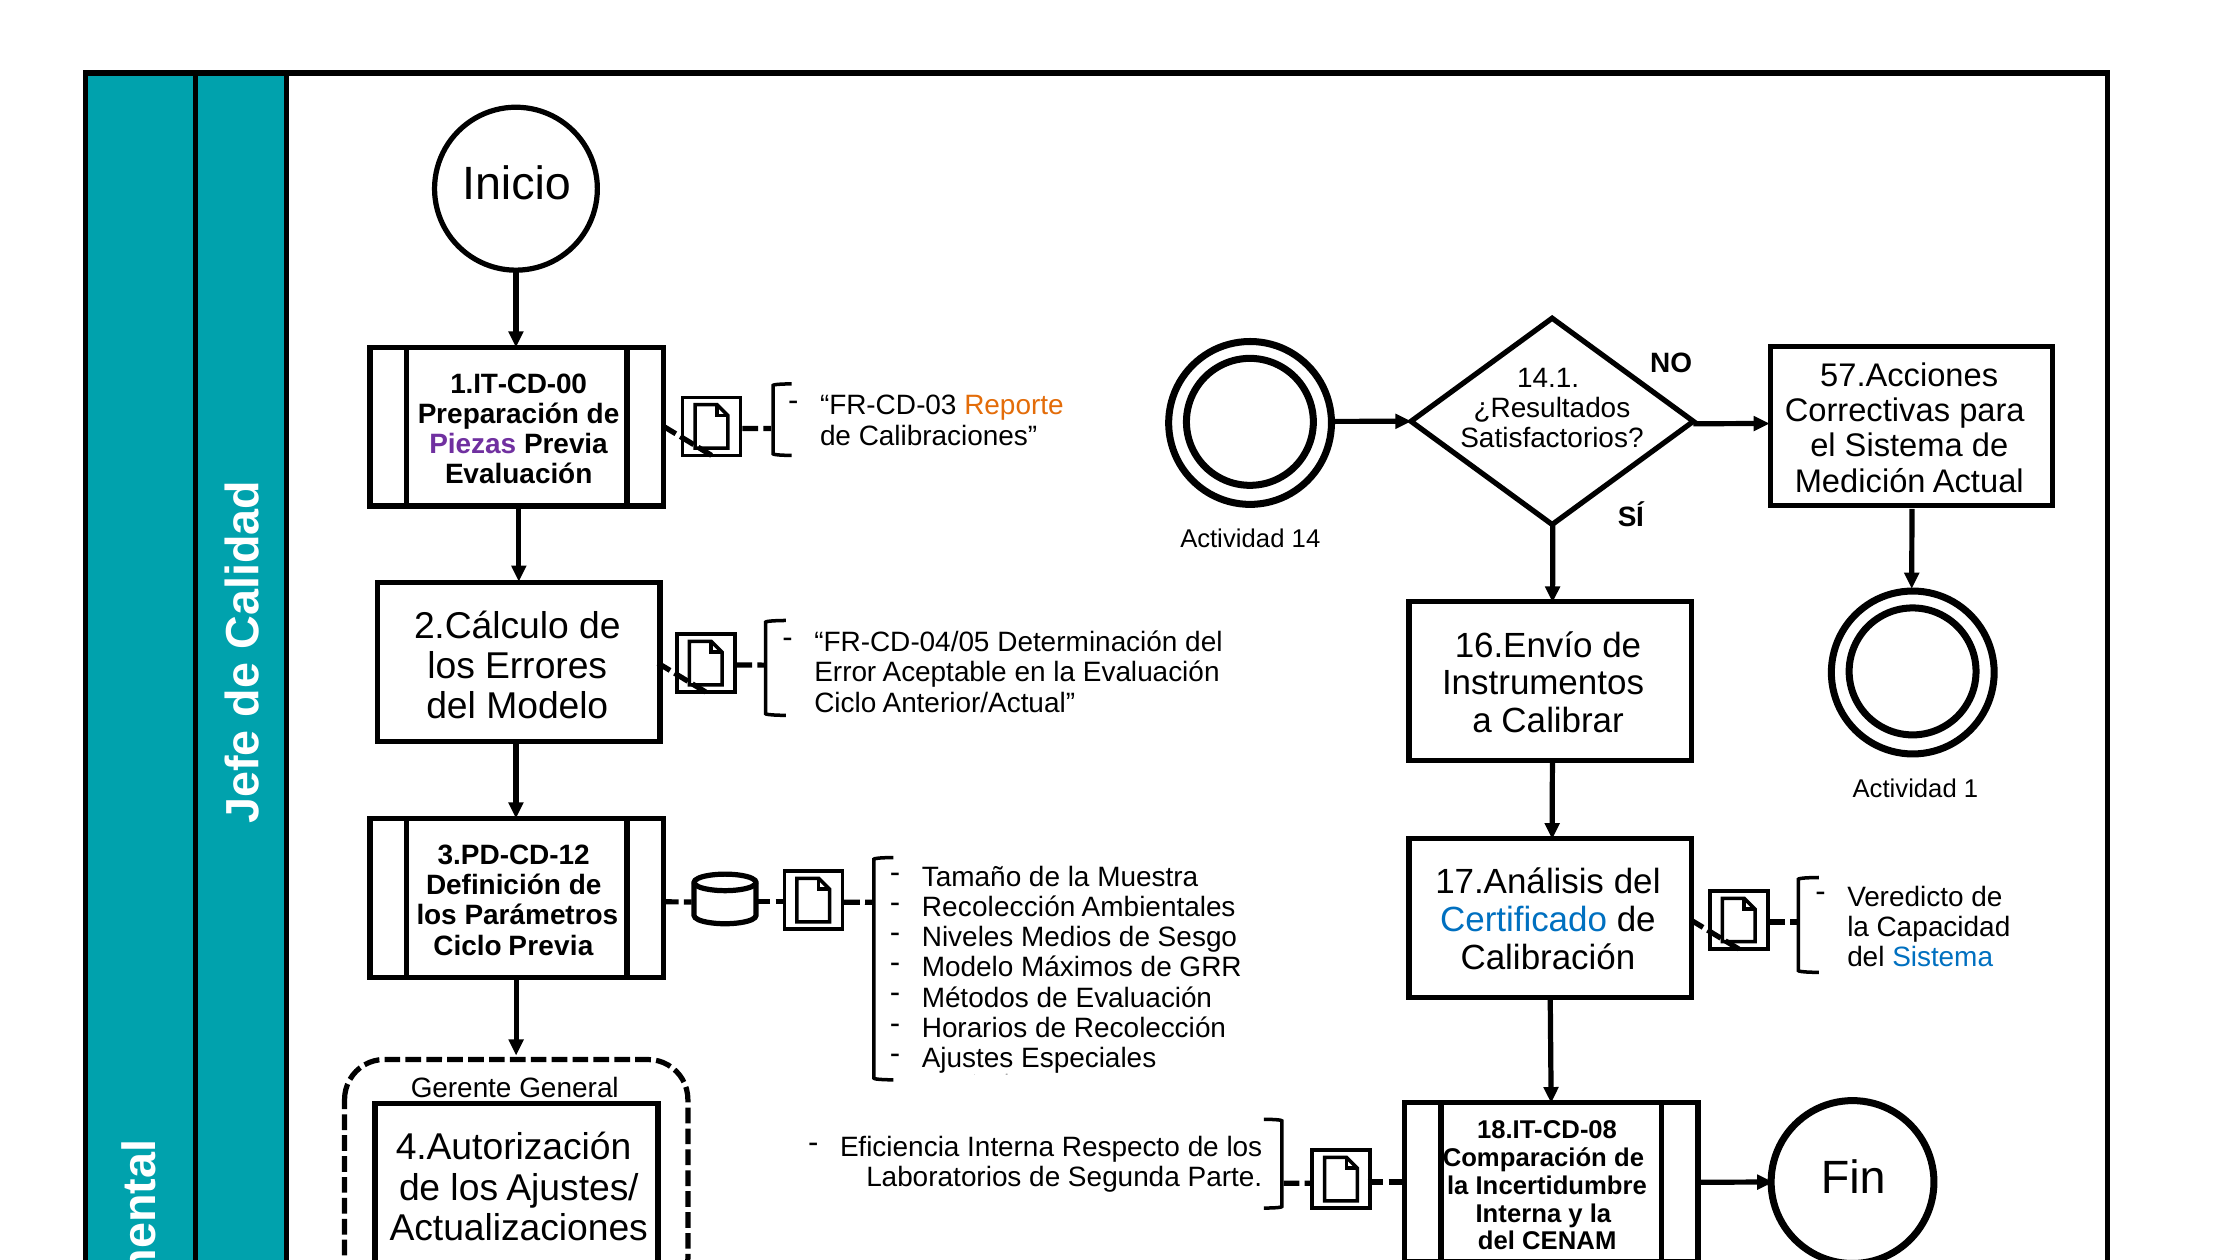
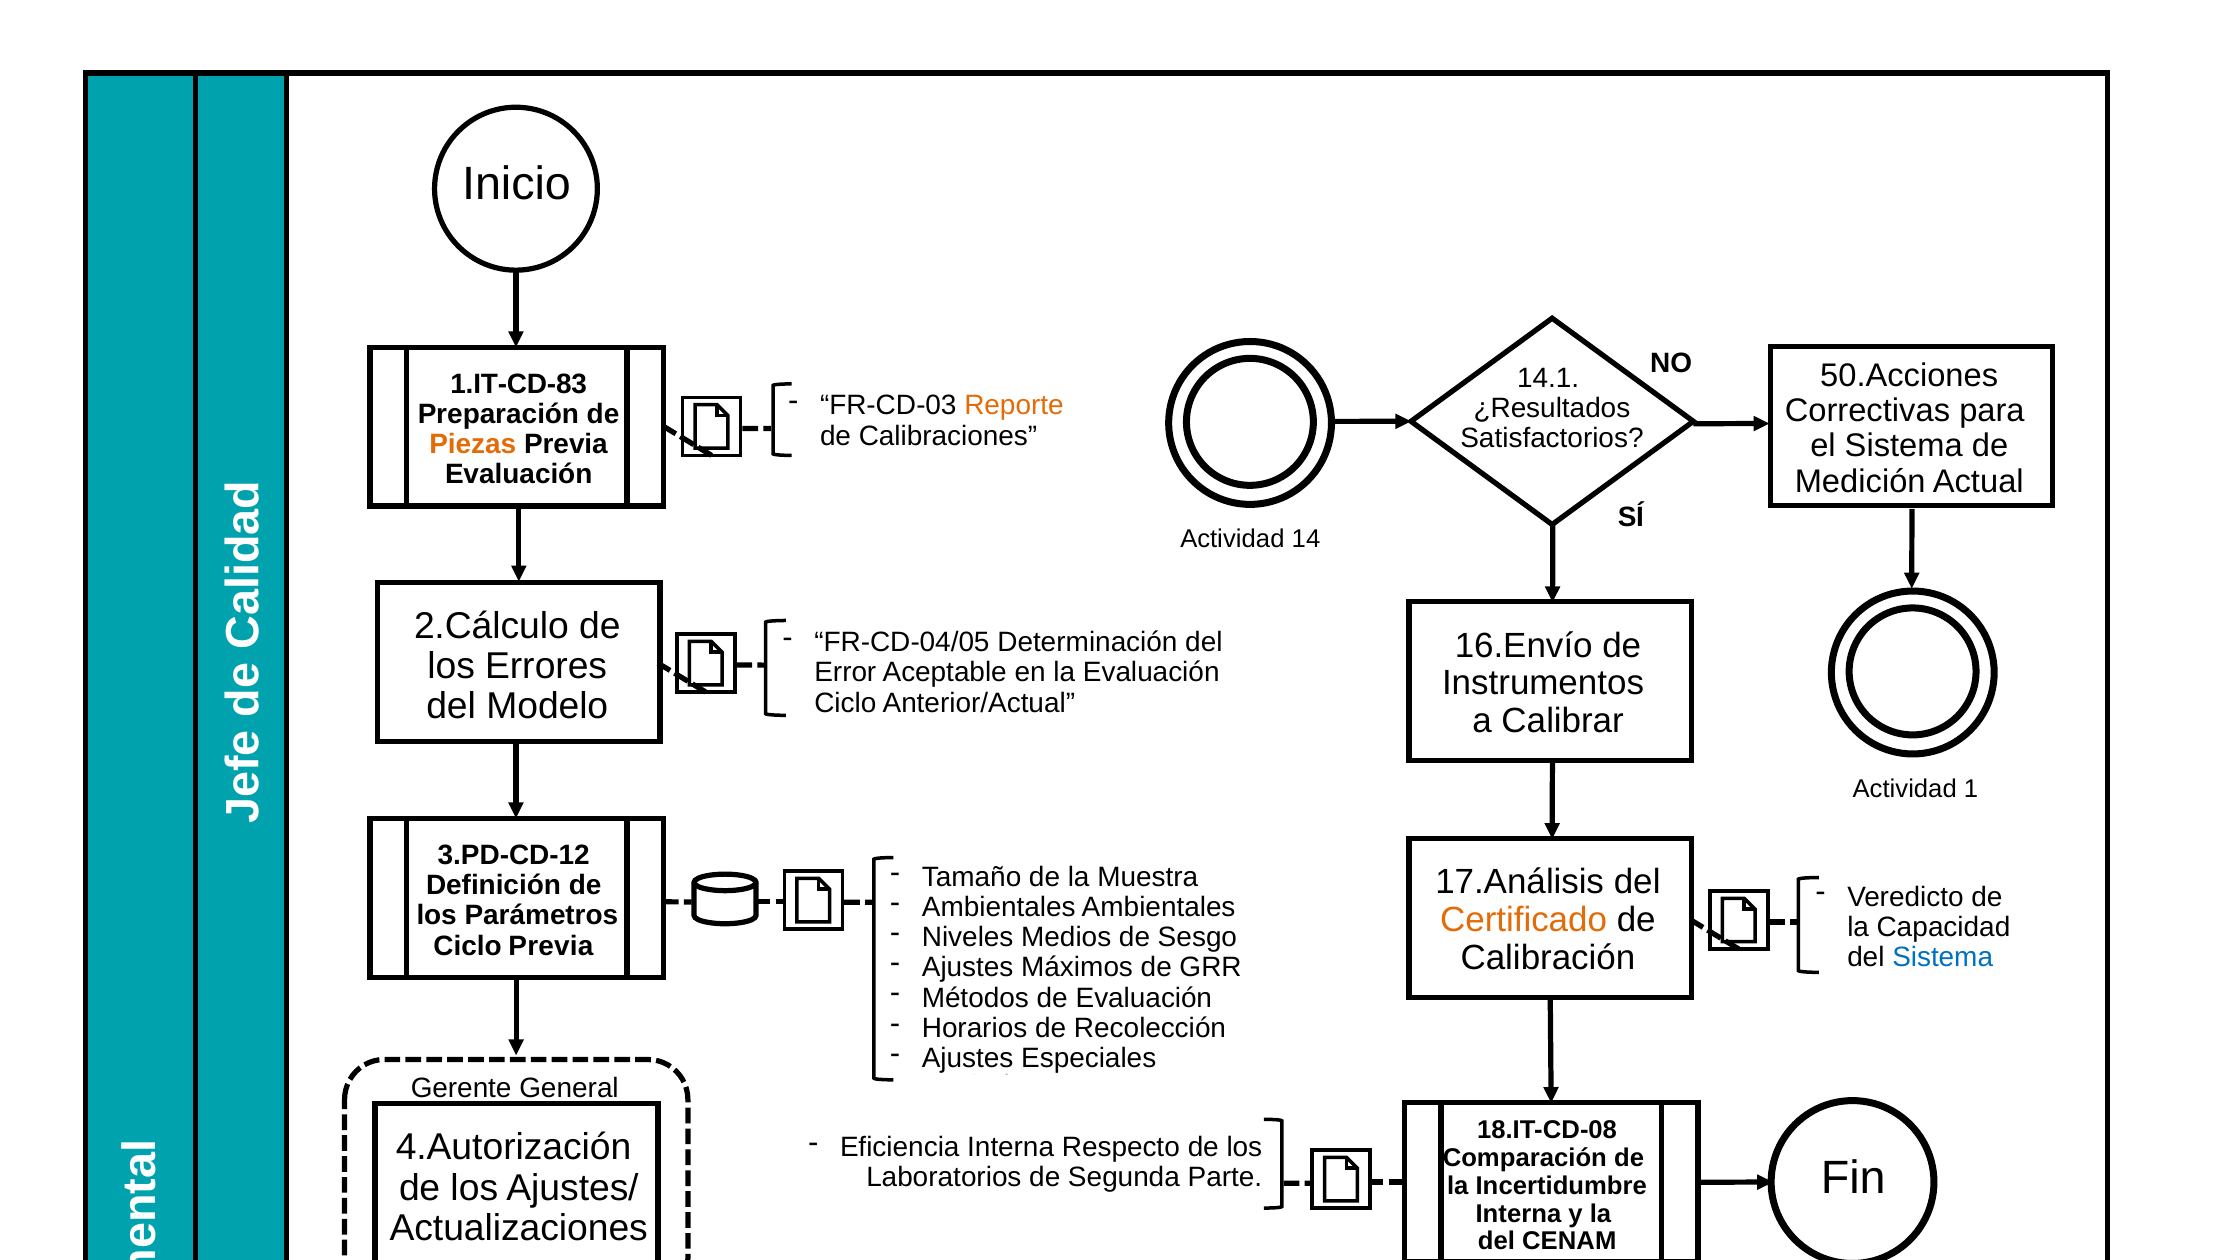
57.Acciones: 57.Acciones -> 50.Acciones (1909, 375)
1.IT-CD-00: 1.IT-CD-00 -> 1.IT-CD-83 (519, 384)
Piezas colour: purple -> orange (473, 444)
Recolección: Recolección -> Ambientales (999, 907)
Certificado colour: blue -> orange (1524, 920)
Modelo: Modelo -> Ajustes (968, 967)
